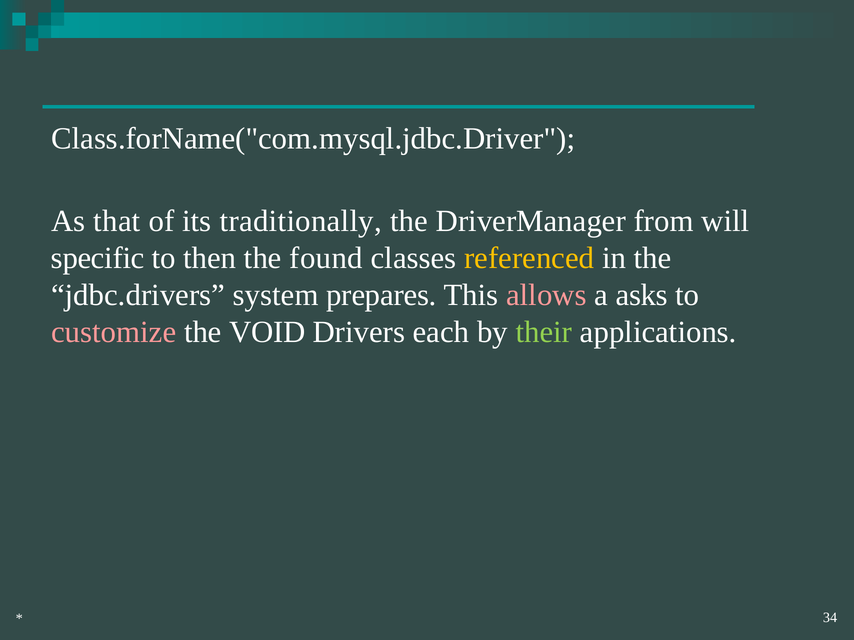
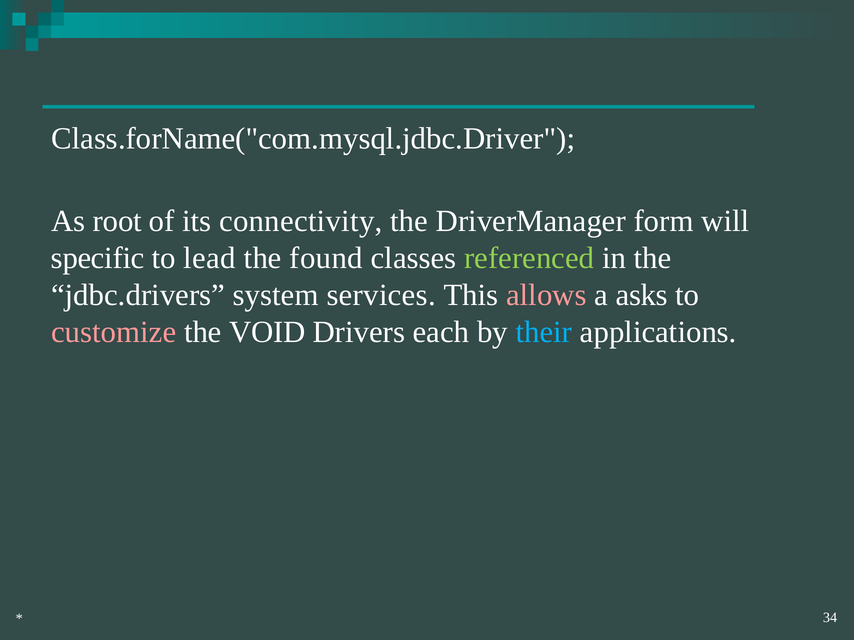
that: that -> root (117, 221)
traditionally: traditionally -> connectivity (301, 221)
from: from -> form (664, 221)
then: then -> lead (210, 258)
referenced colour: yellow -> light green (529, 258)
prepares: prepares -> services (381, 295)
their colour: light green -> light blue (544, 332)
